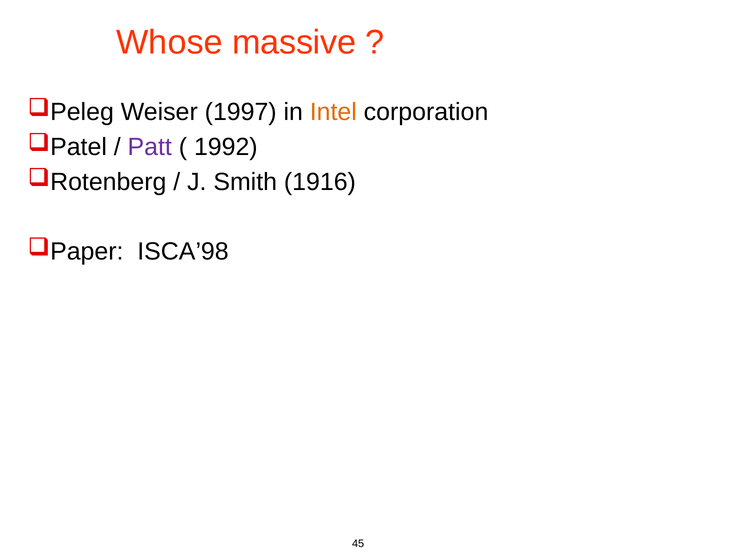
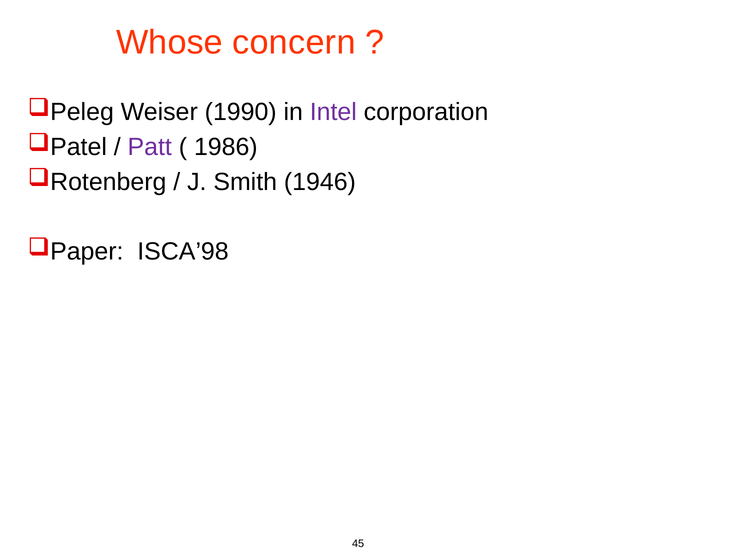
massive: massive -> concern (294, 42)
1997: 1997 -> 1990 (241, 112)
Intel colour: orange -> purple (333, 112)
1992: 1992 -> 1986 (226, 147)
1916: 1916 -> 1946 (320, 182)
